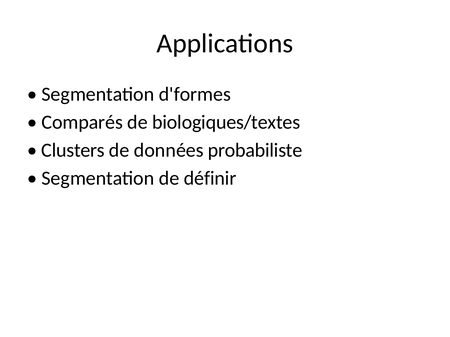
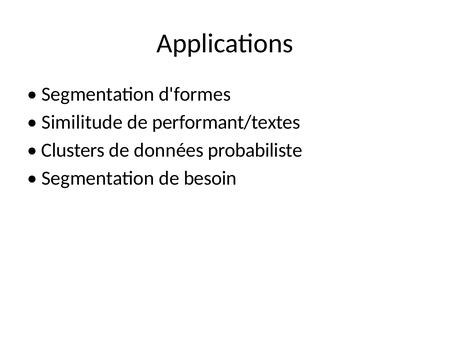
Comparés: Comparés -> Similitude (82, 122)
biologiques/textes: biologiques/textes -> performant/textes (226, 122)
définir: définir -> besoin (210, 178)
